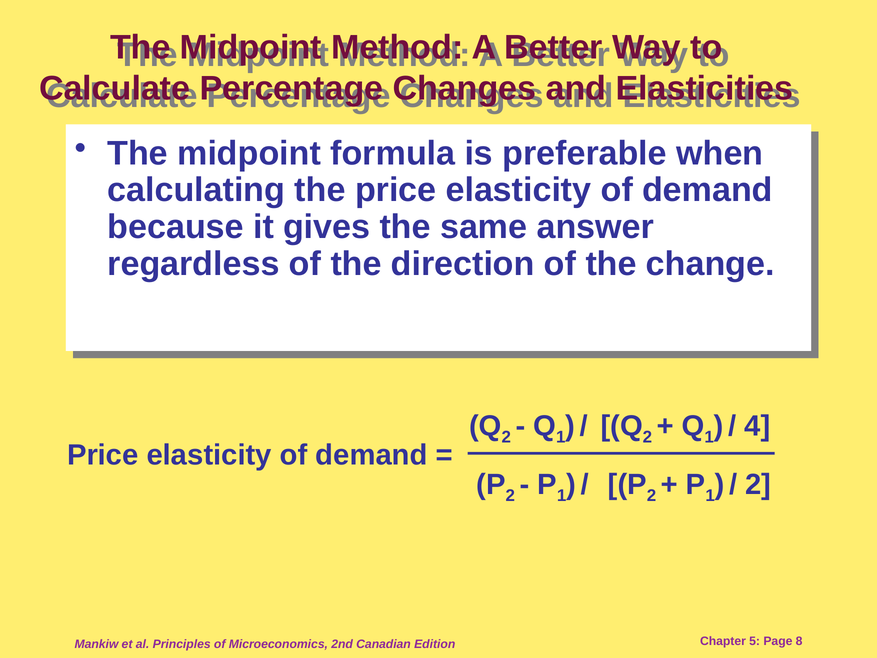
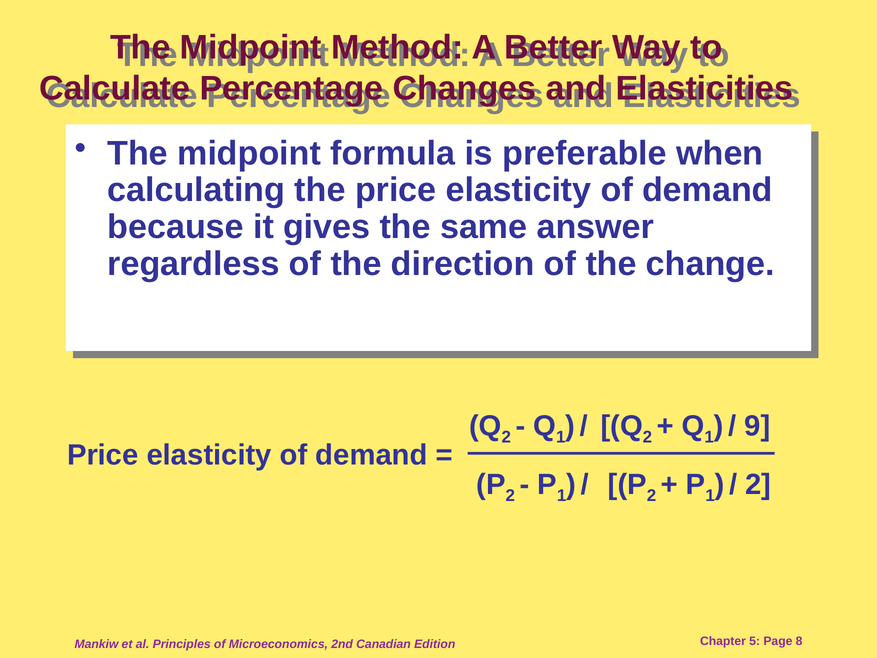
4: 4 -> 9 (757, 426)
